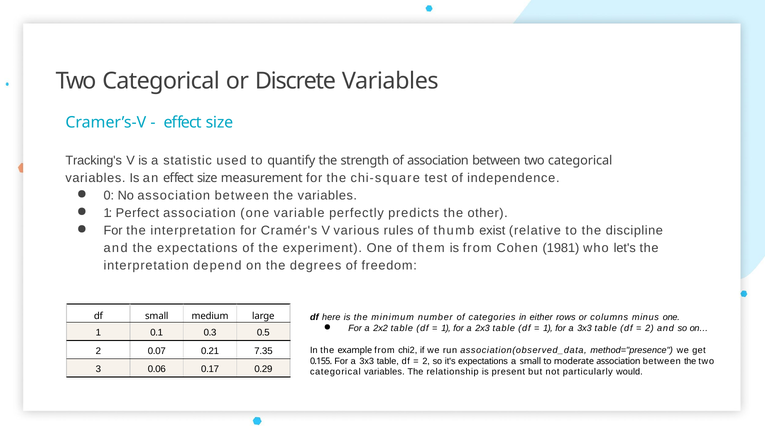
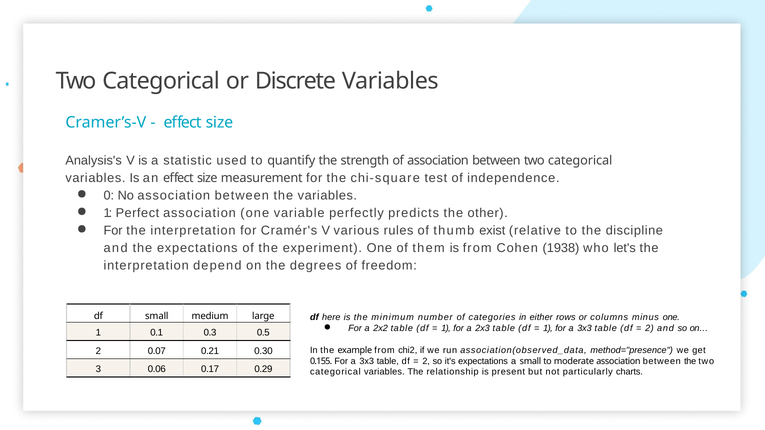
Tracking's: Tracking's -> Analysis's (94, 160)
1981: 1981 -> 1938 (561, 248)
7.35: 7.35 -> 0.30 (263, 351)
would: would -> charts (630, 372)
